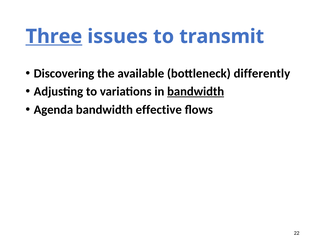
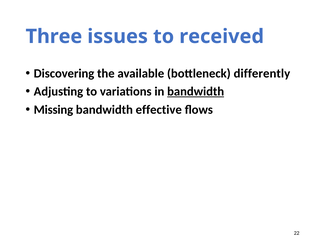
Three underline: present -> none (54, 36)
transmit: transmit -> received (222, 36)
Agenda: Agenda -> Missing (53, 110)
